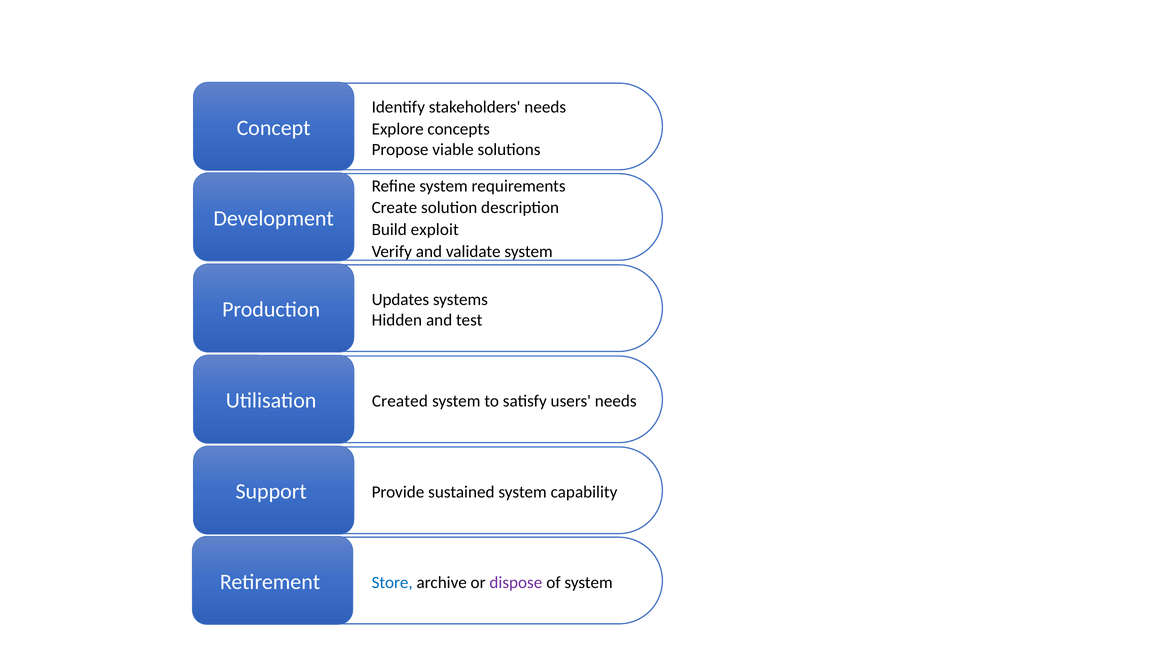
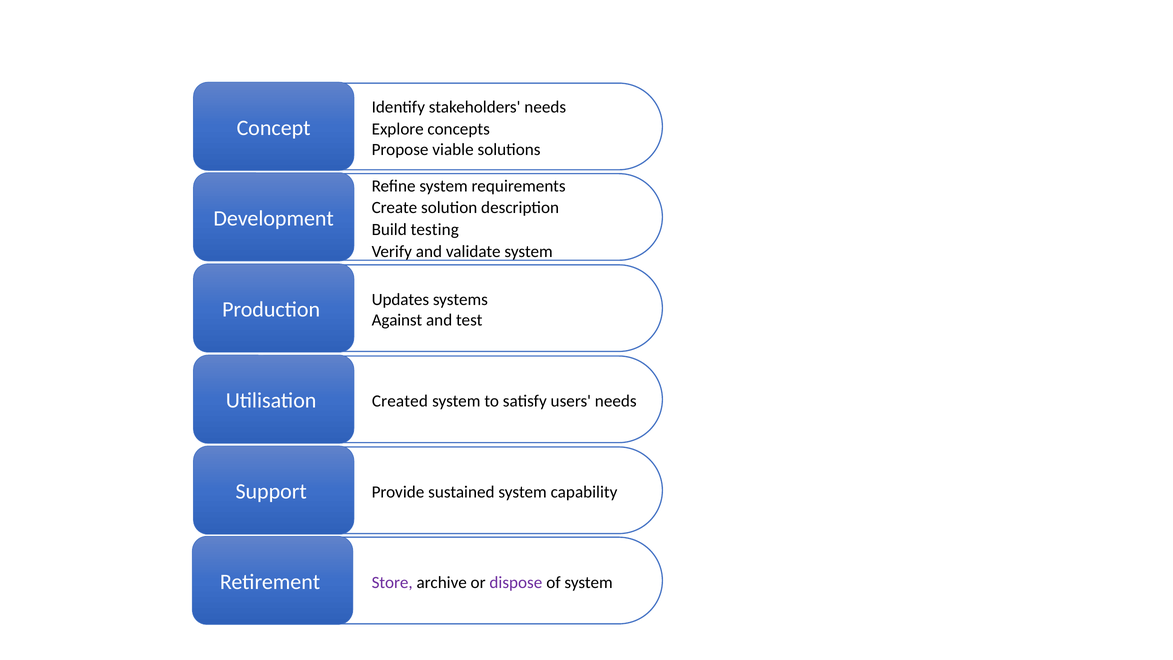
exploit: exploit -> testing (435, 230)
Hidden: Hidden -> Against (397, 320)
Store colour: blue -> purple (392, 582)
